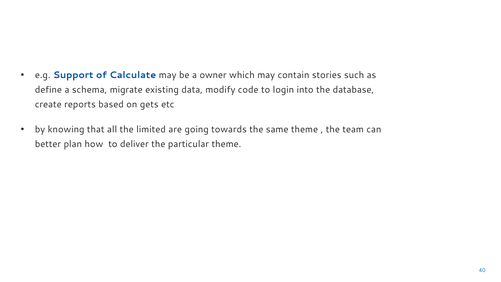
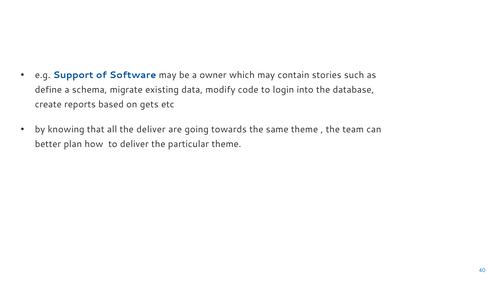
Calculate: Calculate -> Software (133, 75)
the limited: limited -> deliver (151, 129)
